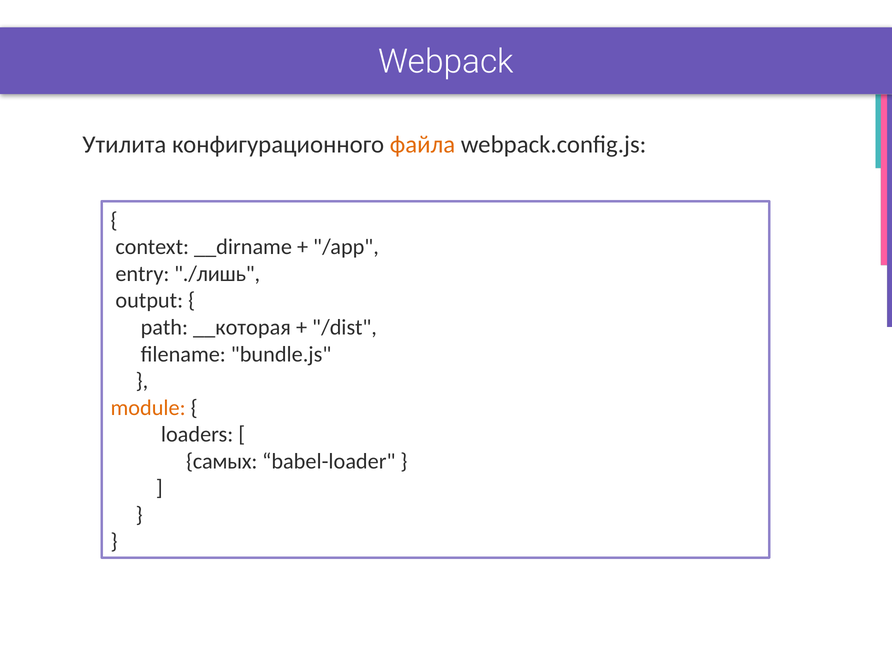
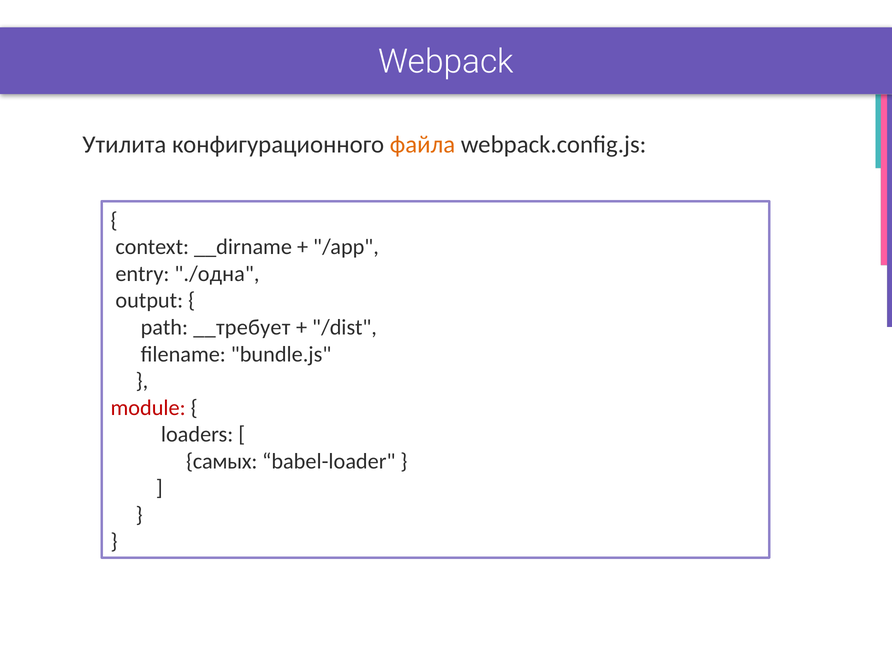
./лишь: ./лишь -> ./одна (217, 274)
__которая: __которая -> __требует (242, 327)
module colour: orange -> red (148, 408)
